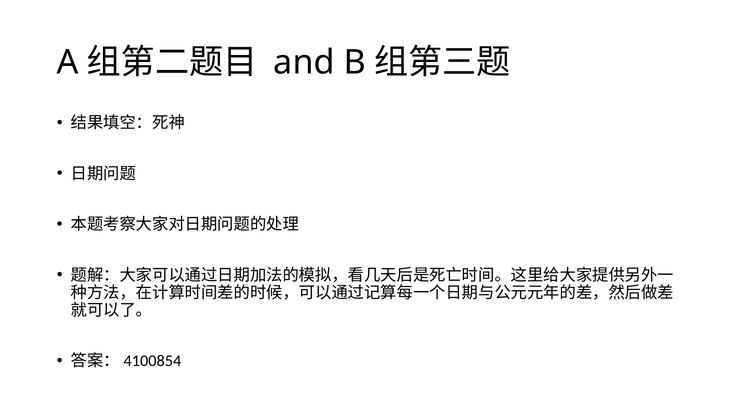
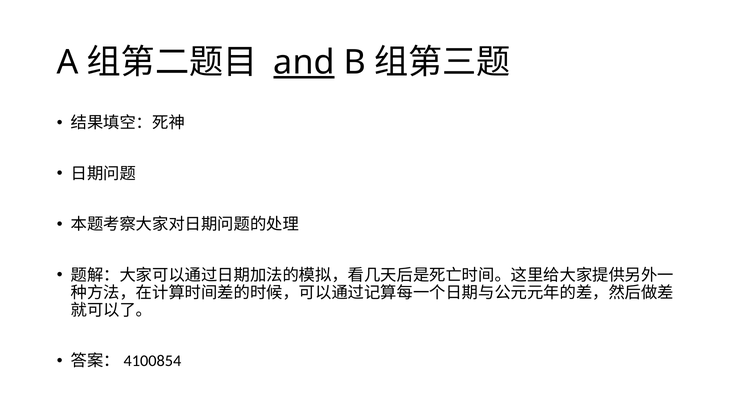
and underline: none -> present (304, 63)
